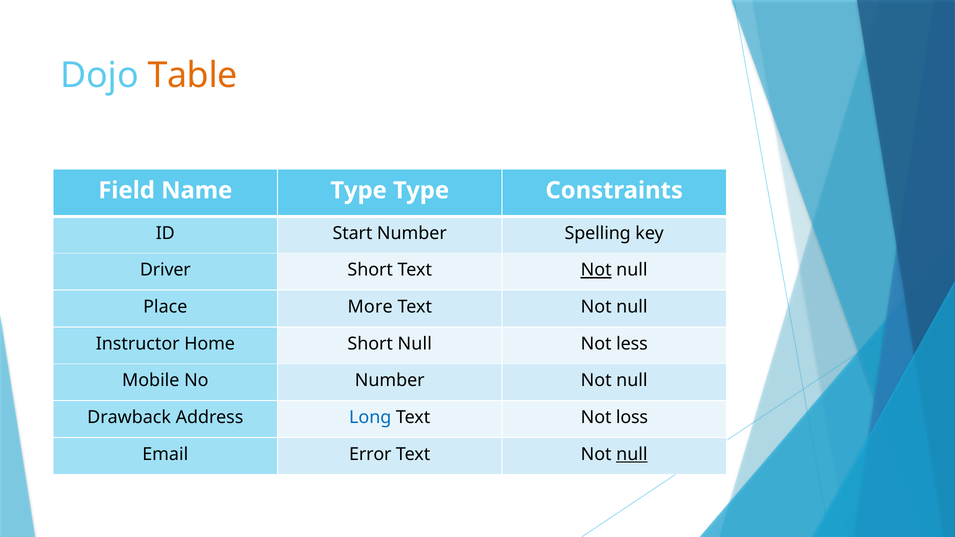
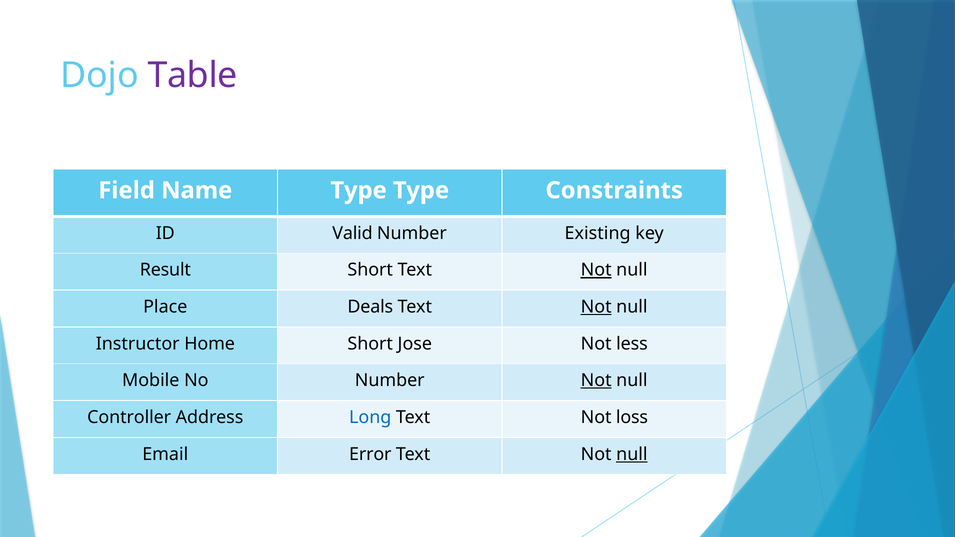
Table colour: orange -> purple (193, 75)
Start: Start -> Valid (353, 233)
Spelling: Spelling -> Existing (598, 233)
Driver: Driver -> Result (165, 270)
More: More -> Deals (370, 307)
Not underline: none -> present (596, 307)
Short Null: Null -> Jose (415, 344)
Not underline: none -> present (596, 381)
Drawback: Drawback -> Controller (129, 417)
